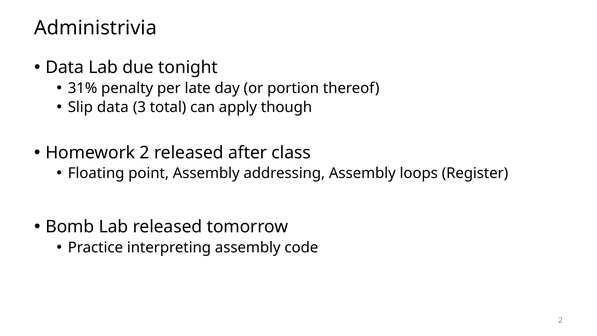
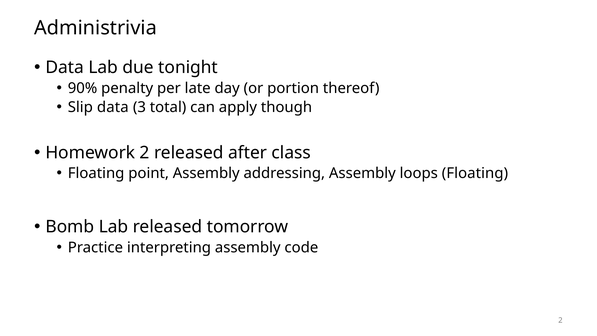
31%: 31% -> 90% (83, 88)
loops Register: Register -> Floating (475, 173)
